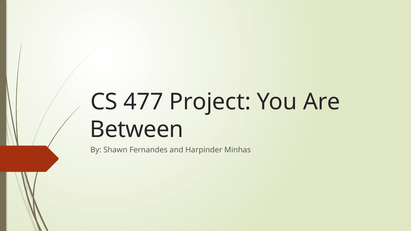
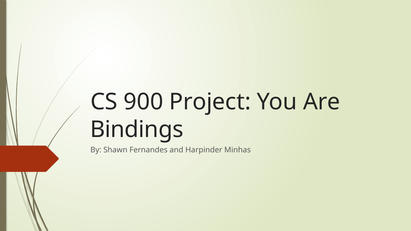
477: 477 -> 900 (143, 102)
Between: Between -> Bindings (137, 130)
